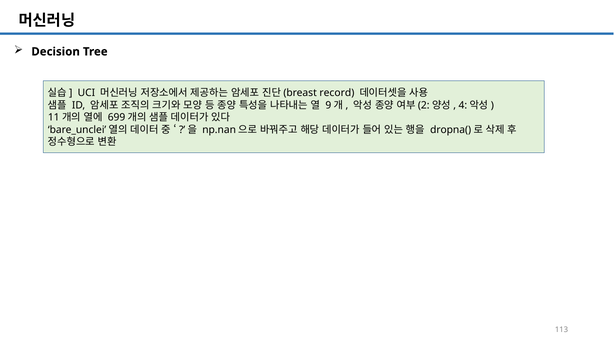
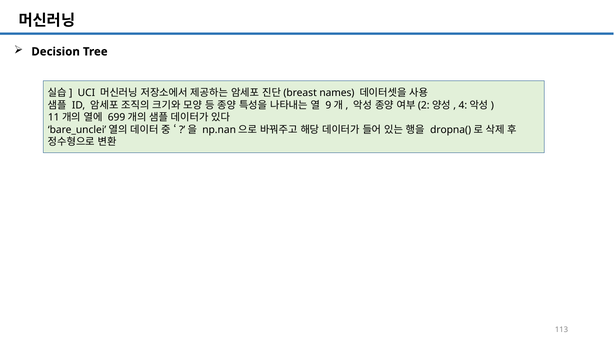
record: record -> names (337, 93)
